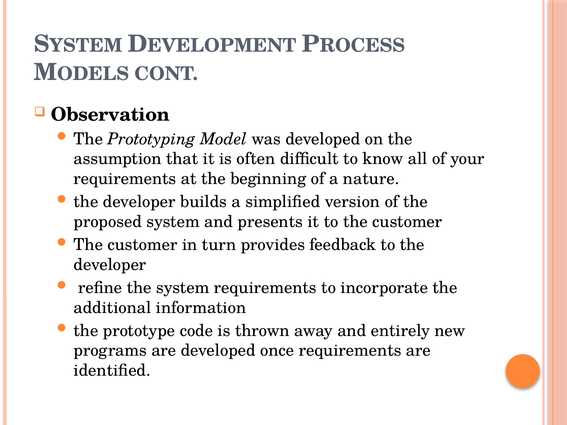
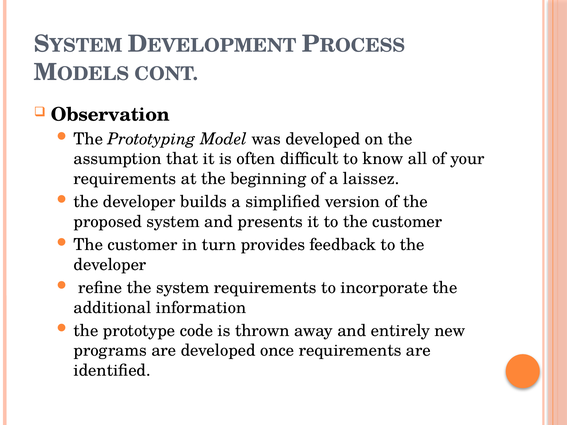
nature: nature -> laissez (371, 179)
